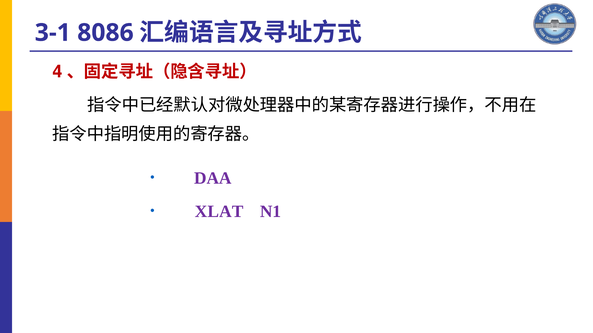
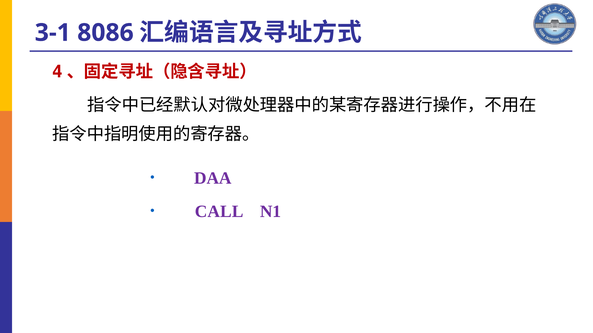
XLAT: XLAT -> CALL (219, 212)
